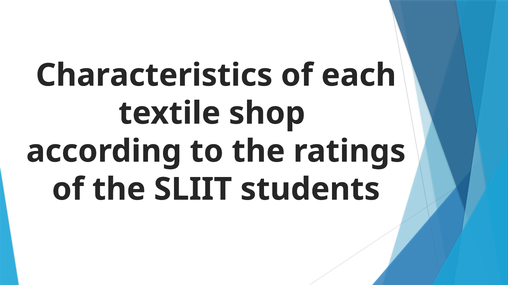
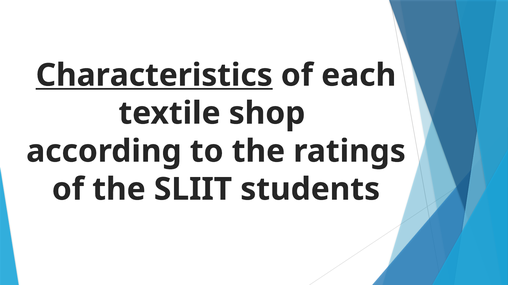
Characteristics underline: none -> present (154, 75)
